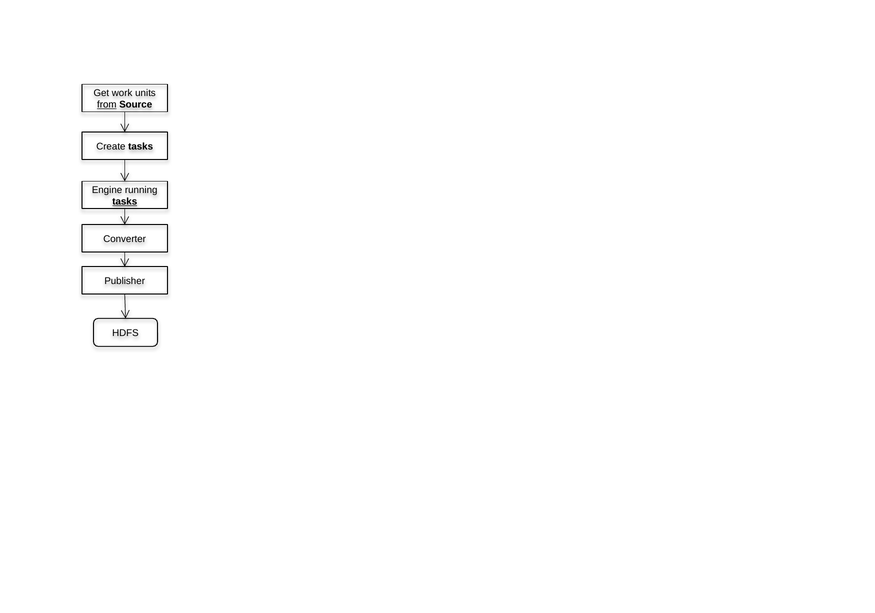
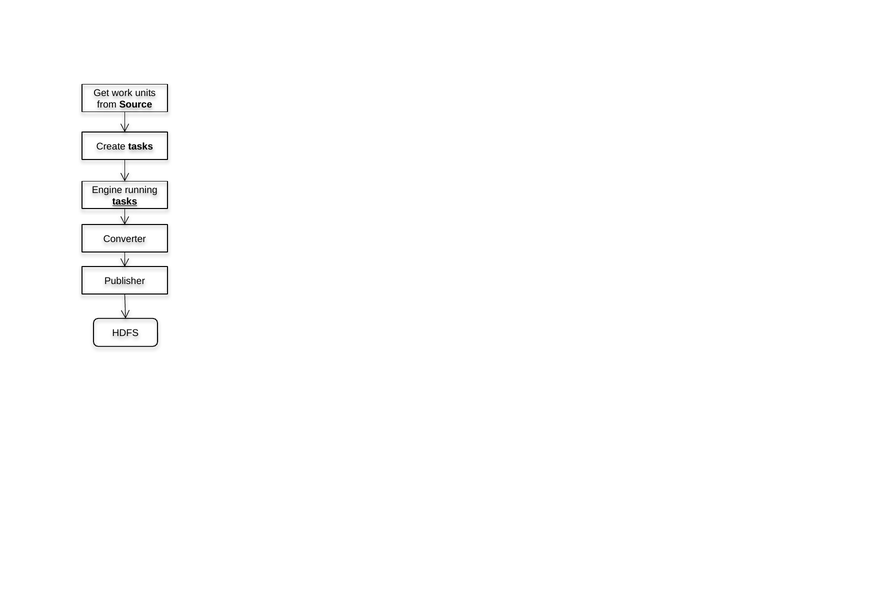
from underline: present -> none (107, 104)
